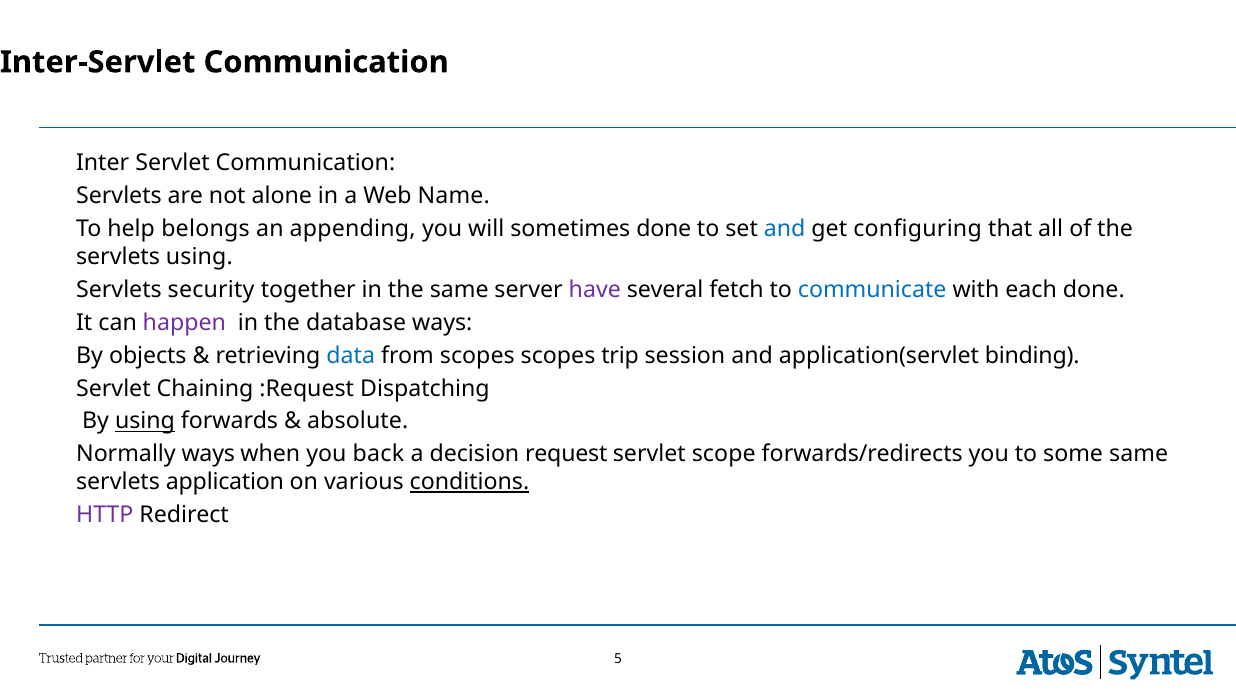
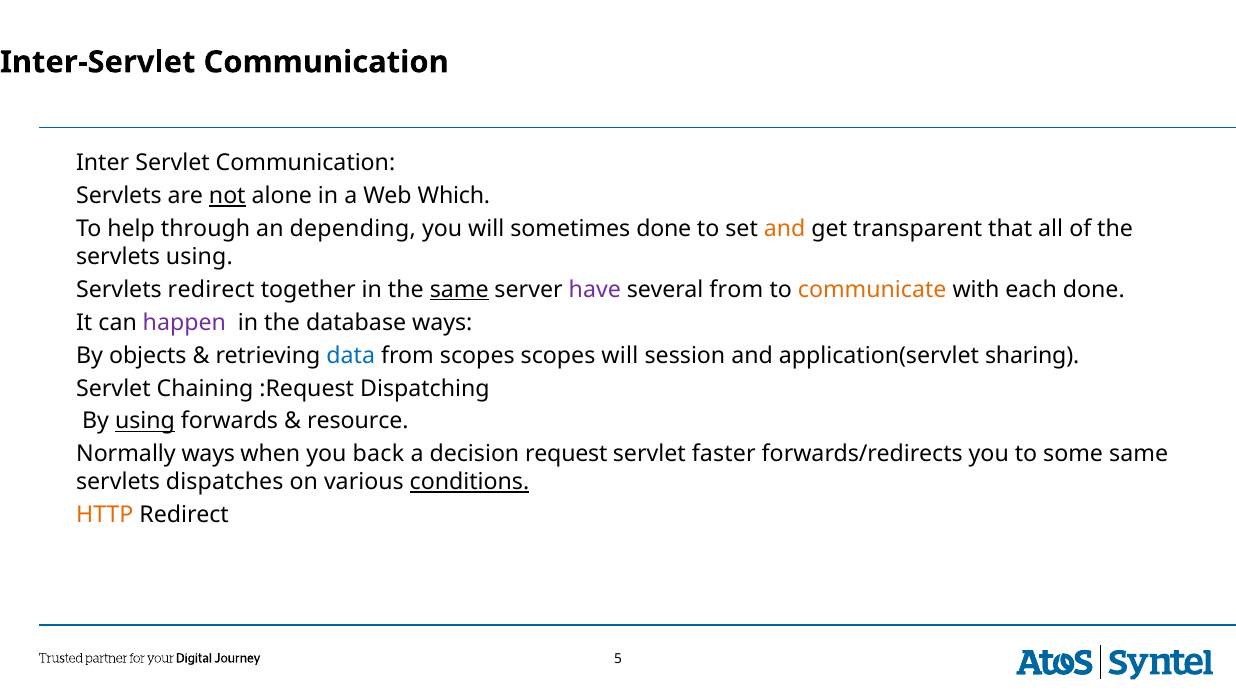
not underline: none -> present (227, 196)
Name: Name -> Which (454, 196)
belongs: belongs -> through (206, 229)
appending: appending -> depending (353, 229)
and colour: blue -> orange (785, 229)
configuring: configuring -> transparent (918, 229)
Servlets security: security -> redirect (211, 290)
same underline: none -> present (459, 290)
several fetch: fetch -> from (736, 290)
communicate colour: blue -> orange (872, 290)
scopes trip: trip -> will (620, 356)
binding: binding -> sharing (1032, 356)
absolute: absolute -> resource (358, 421)
scope: scope -> faster (724, 454)
application: application -> dispatches (225, 482)
HTTP colour: purple -> orange (105, 515)
